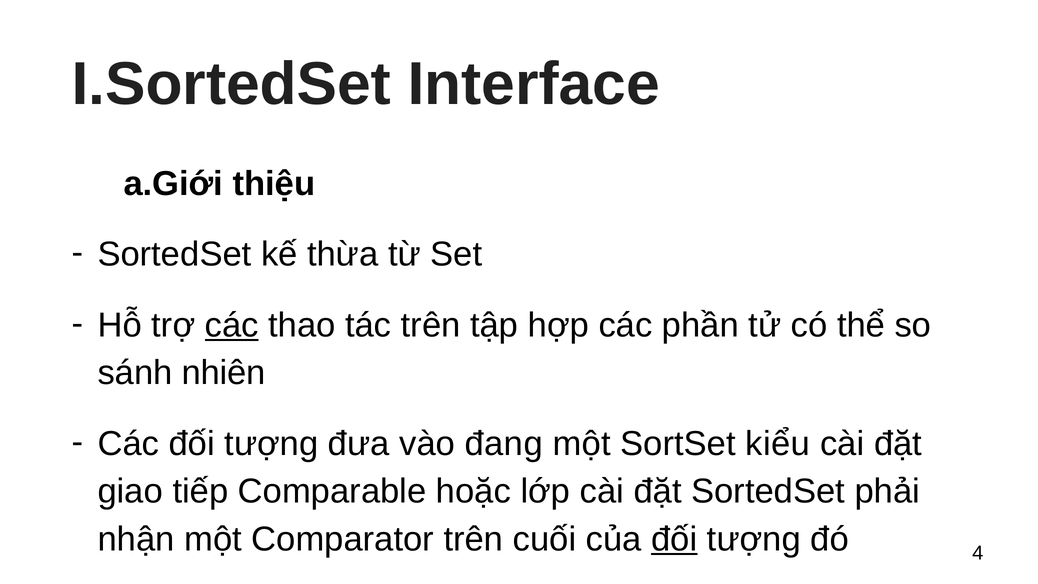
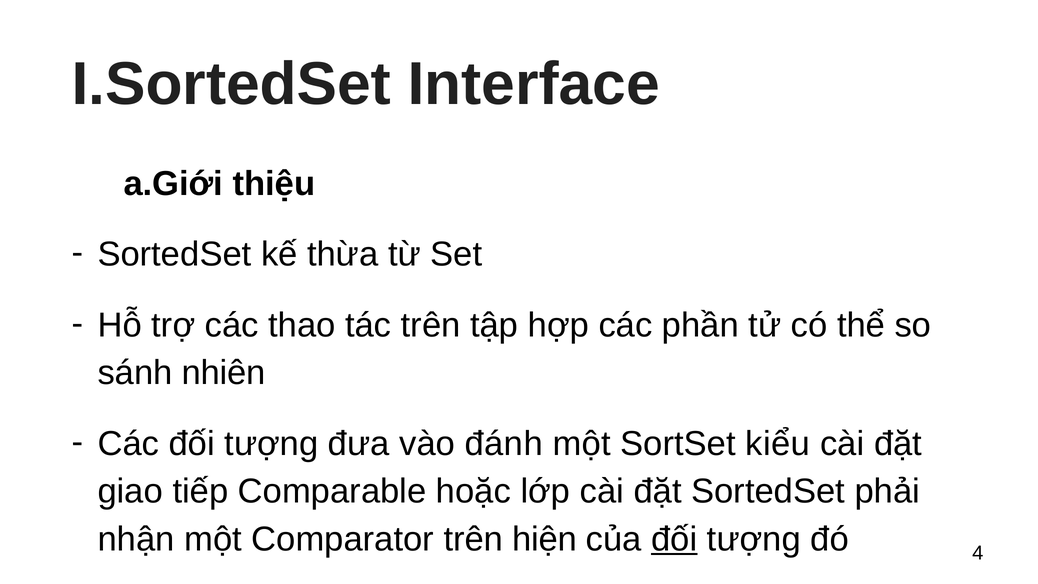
các underline: present -> none (232, 325)
đang: đang -> đánh (504, 444)
cuối: cuối -> hiện (545, 539)
